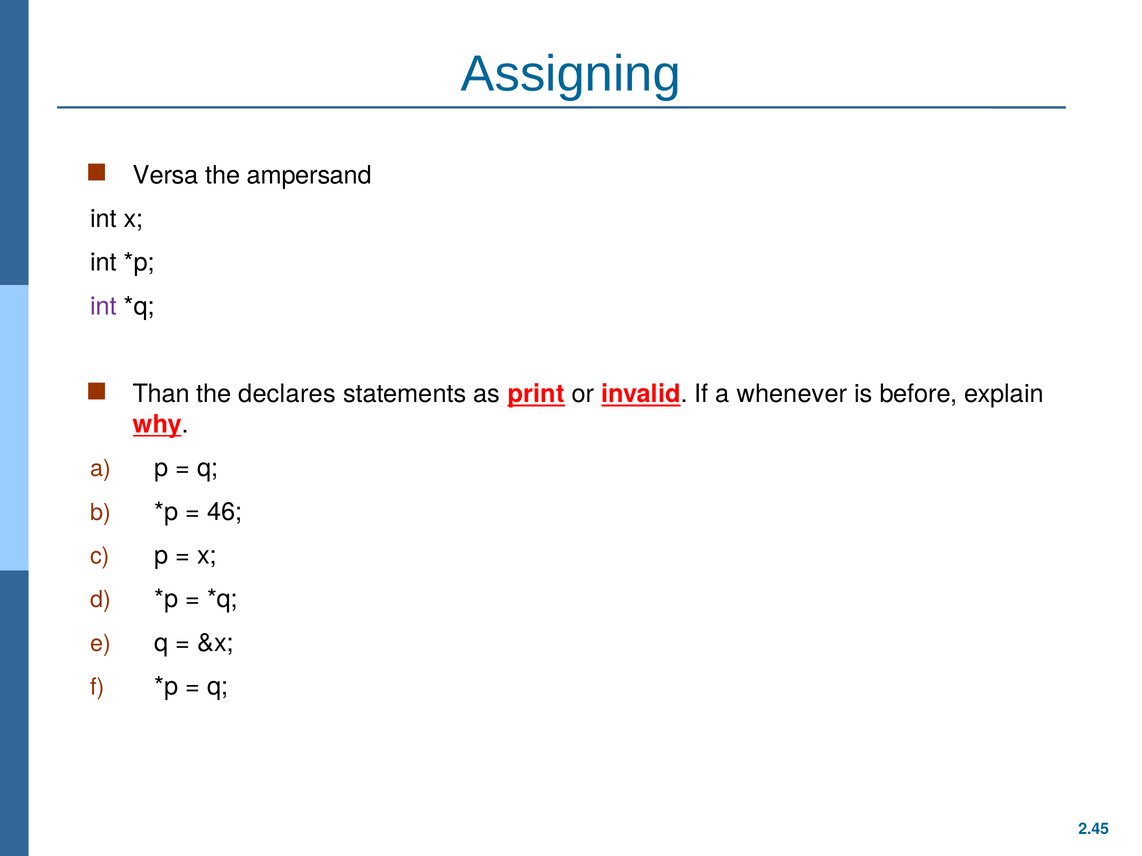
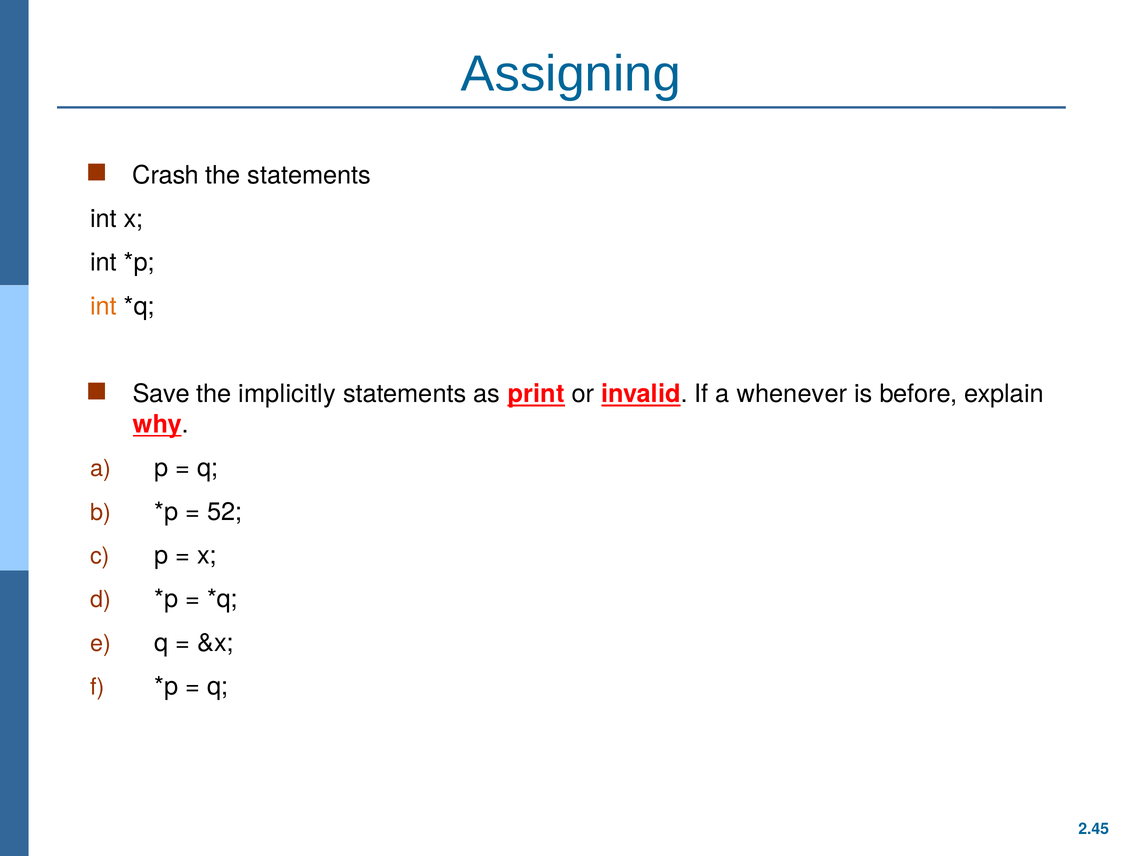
Versa: Versa -> Crash (166, 175)
the ampersand: ampersand -> statements (309, 175)
int colour: purple -> orange (103, 307)
Than: Than -> Save (161, 394)
declares: declares -> implicitly (287, 394)
46: 46 -> 52 (225, 512)
